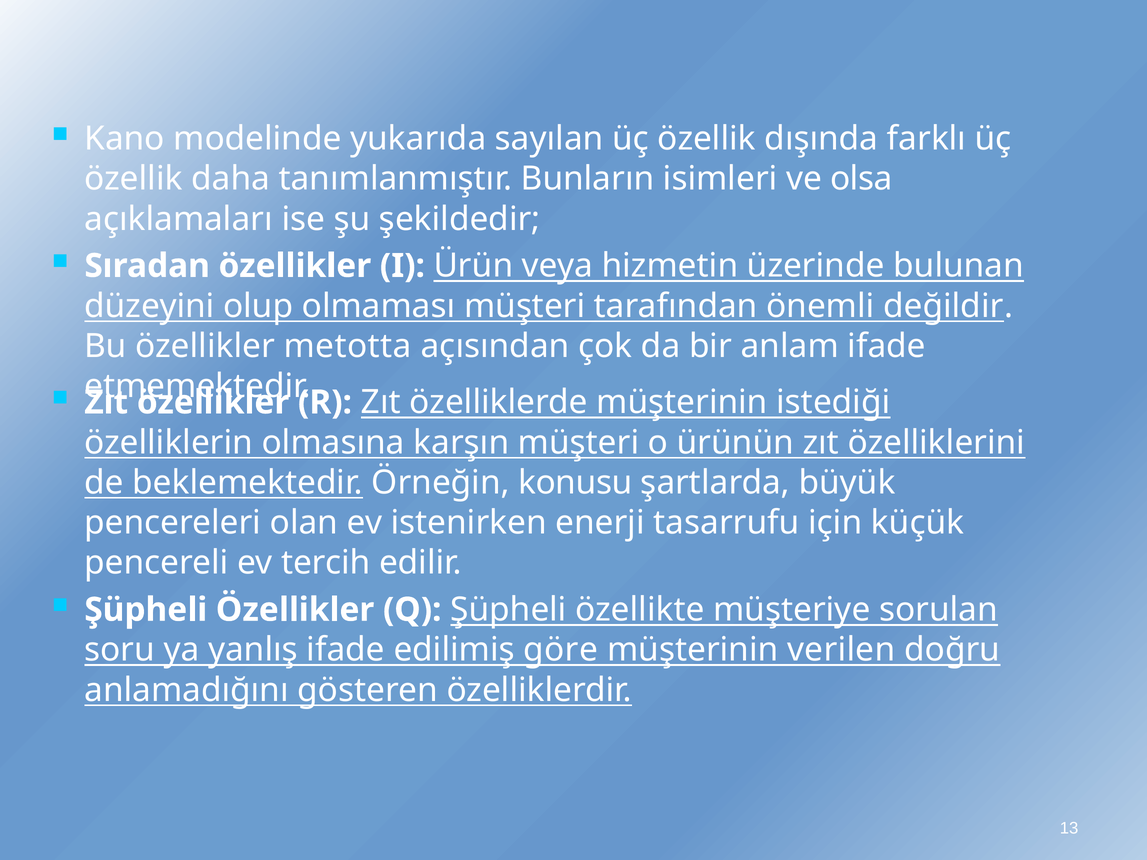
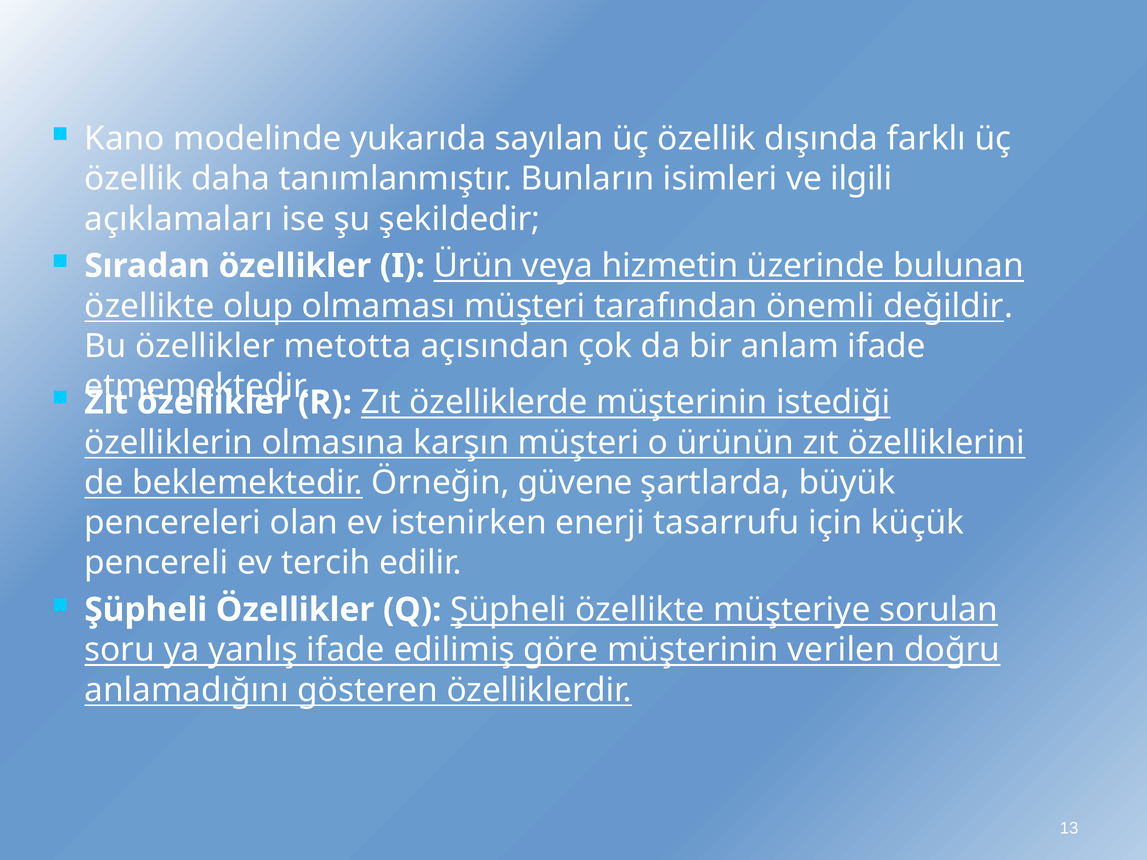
olsa: olsa -> ilgili (861, 179)
düzeyini: düzeyini -> özellikte (149, 306)
konusu: konusu -> güvene (575, 483)
